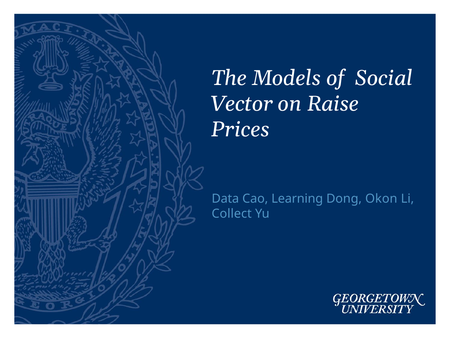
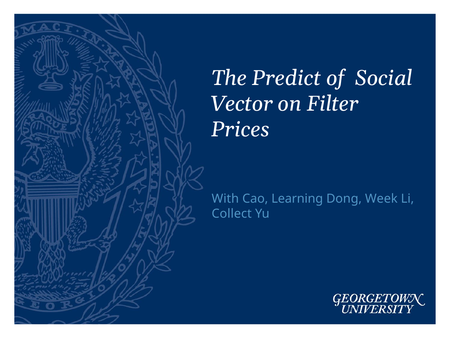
Models: Models -> Predict (286, 78)
Raise: Raise -> Filter (333, 104)
Data: Data -> With (225, 198)
Okon: Okon -> Week (381, 198)
